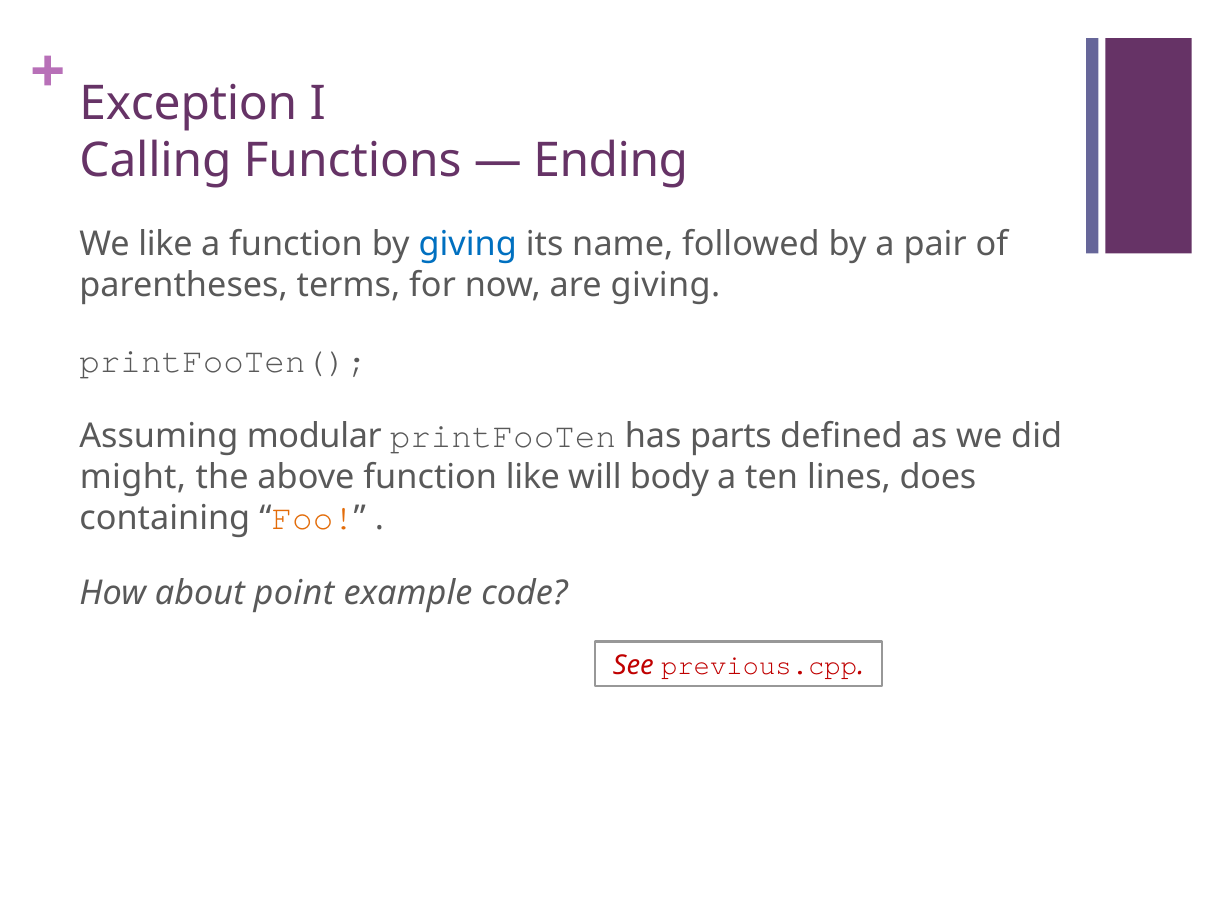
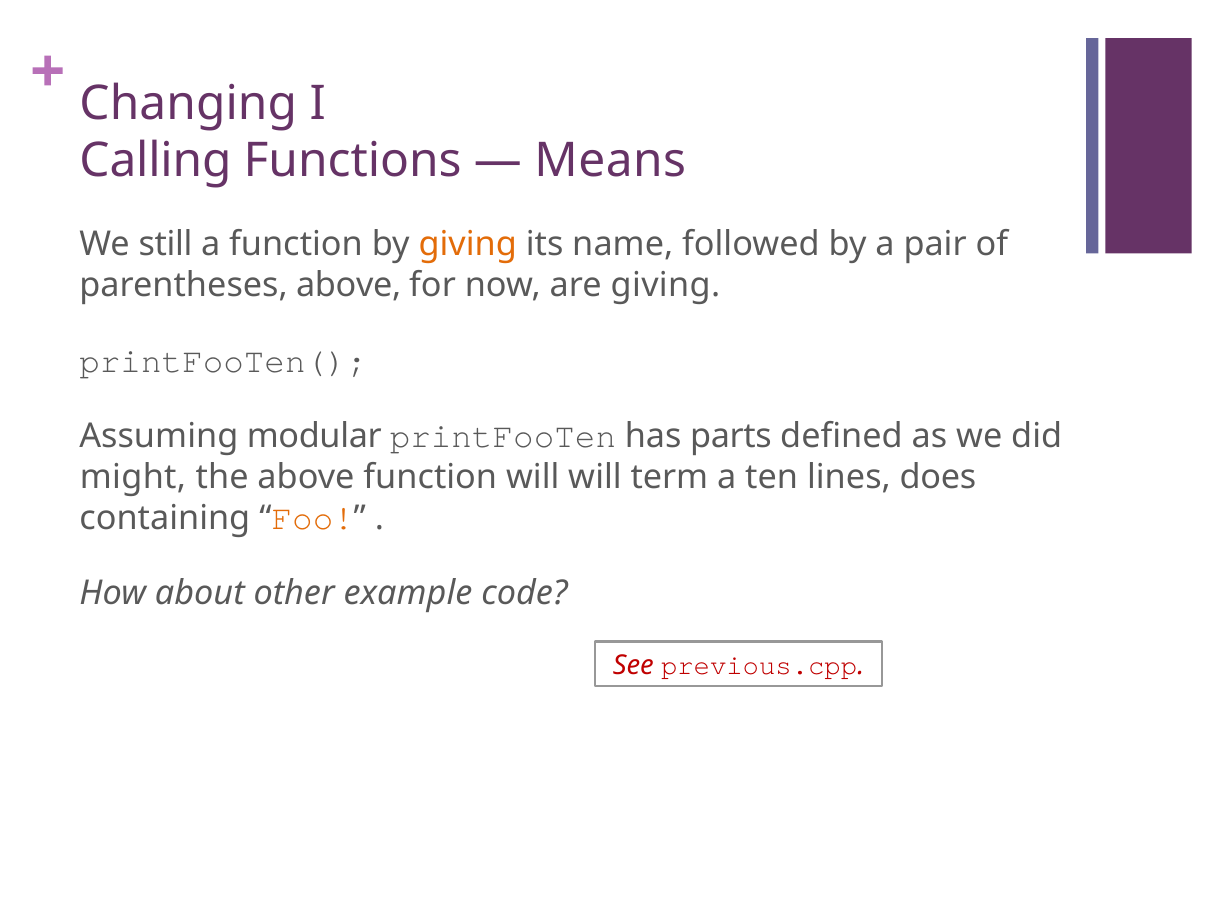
Exception: Exception -> Changing (188, 103)
Ending: Ending -> Means (610, 161)
We like: like -> still (166, 245)
giving colour: blue -> orange (468, 245)
parentheses terms: terms -> above (349, 286)
function like: like -> will (533, 477)
body: body -> term (669, 477)
point: point -> other (294, 593)
